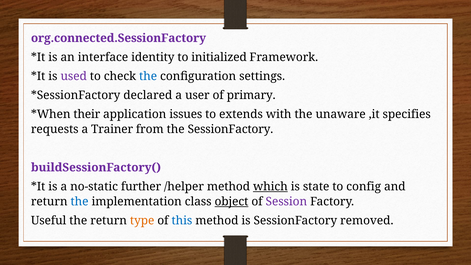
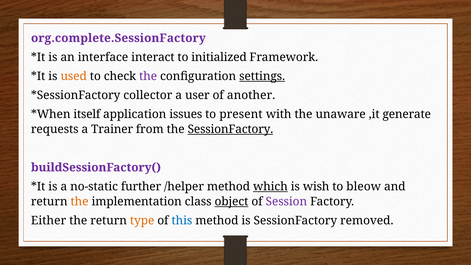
org.connected.SessionFactory: org.connected.SessionFactory -> org.complete.SessionFactory (118, 38)
identity: identity -> interact (153, 57)
used colour: purple -> orange (74, 76)
the colour: blue -> purple (148, 76)
settings underline: none -> present (262, 76)
declared: declared -> collector (148, 95)
primary: primary -> another (251, 95)
their: their -> itself (87, 114)
extends: extends -> present (241, 114)
specifies: specifies -> generate (407, 114)
SessionFactory underline: none -> present (230, 129)
state: state -> wish (316, 186)
config: config -> bleow (364, 186)
the colour: blue -> orange (80, 202)
Useful: Useful -> Either (49, 221)
